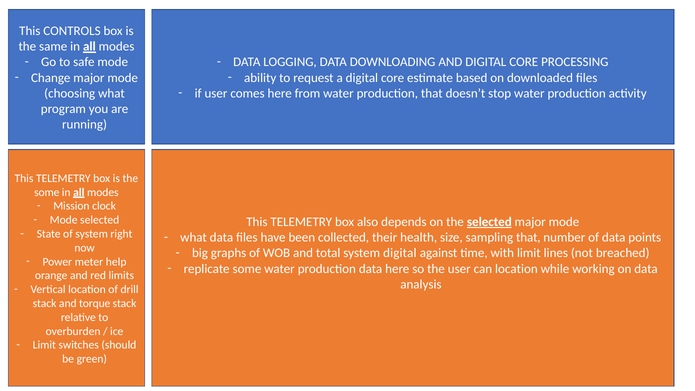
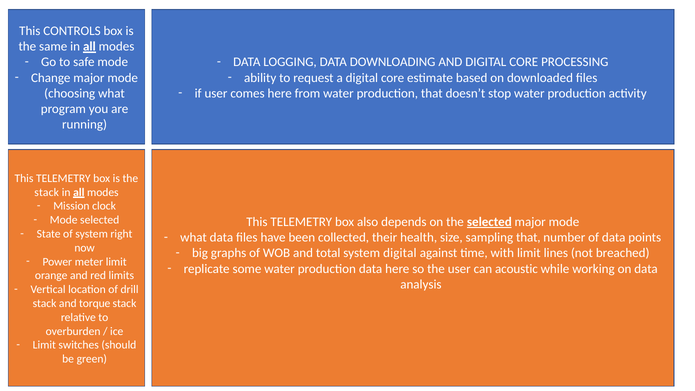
some: some -> stack (47, 192)
meter help: help -> limit (116, 262)
can location: location -> acoustic (516, 269)
